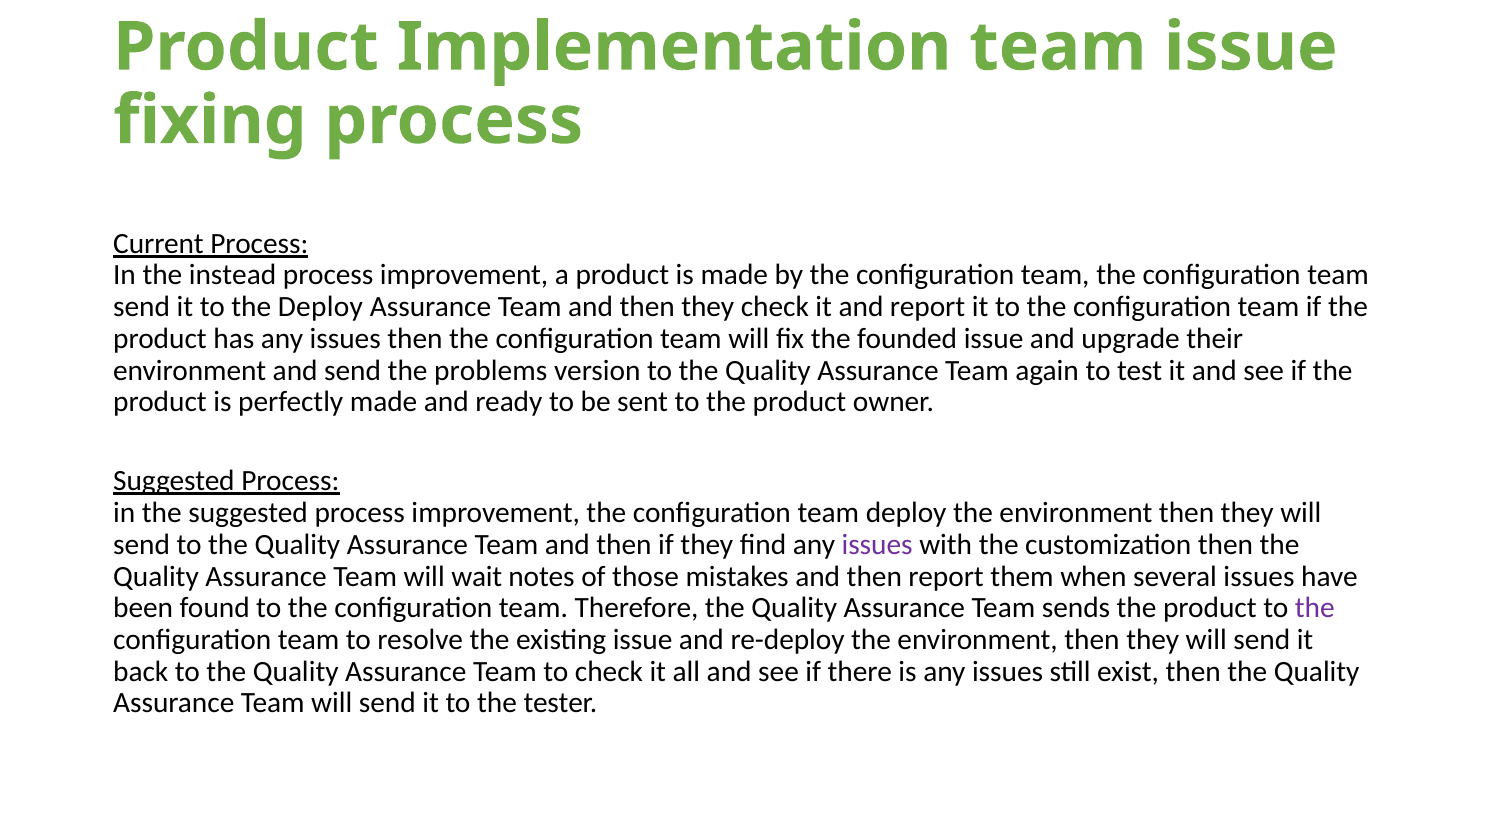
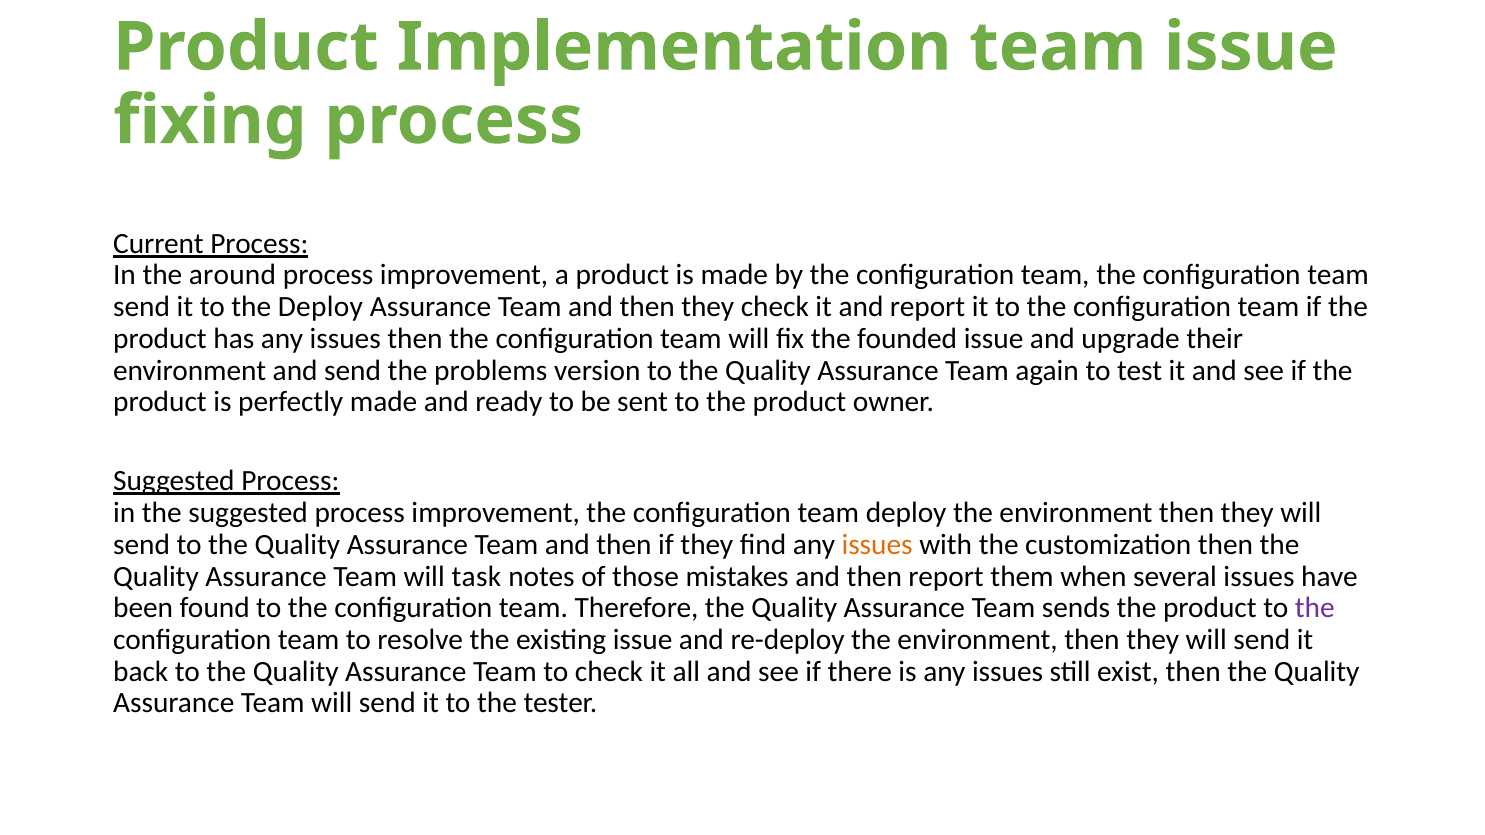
instead: instead -> around (232, 275)
issues colour: purple -> orange (877, 545)
wait: wait -> task (476, 577)
